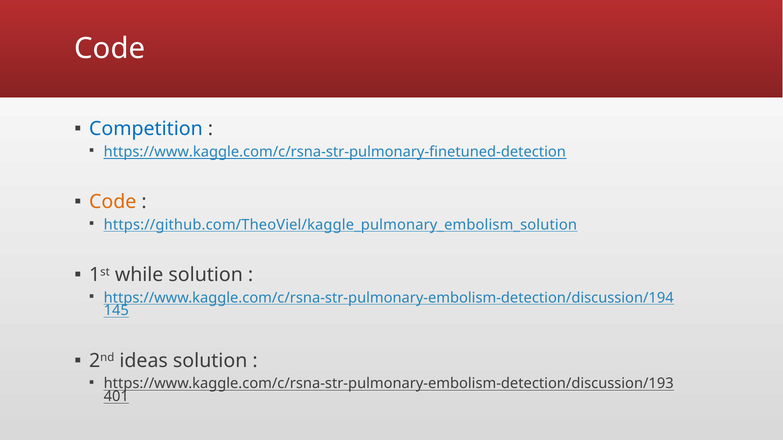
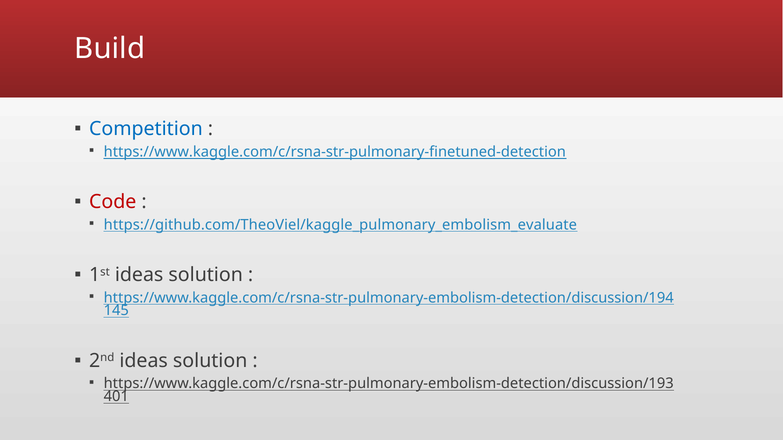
Code: Code -> Build (110, 49)
Code colour: orange -> red (113, 202)
https://github.com/TheoViel/kaggle_pulmonary_embolism_solution: https://github.com/TheoViel/kaggle_pulmonary_embolism_solution -> https://github.com/TheoViel/kaggle_pulmonary_embolism_evaluate (340, 225)
1st while: while -> ideas (139, 275)
